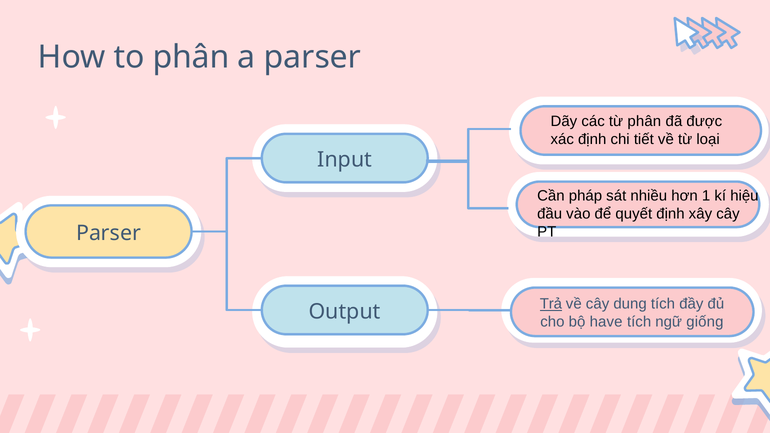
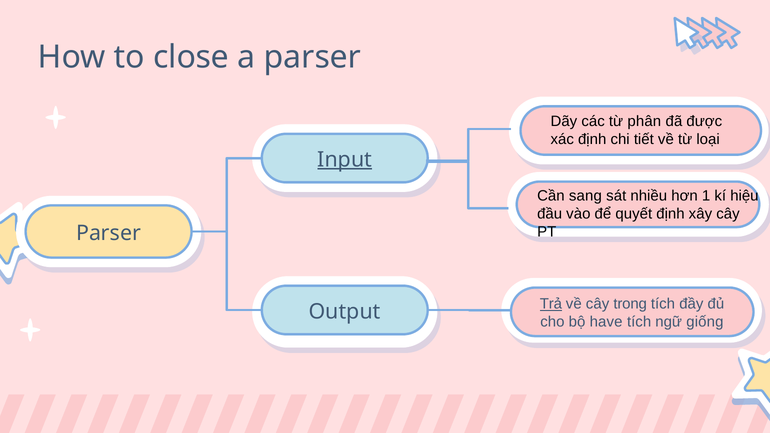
to phân: phân -> close (191, 57)
Input underline: none -> present (345, 160)
pháp: pháp -> sang (585, 196)
dung: dung -> trong (630, 304)
